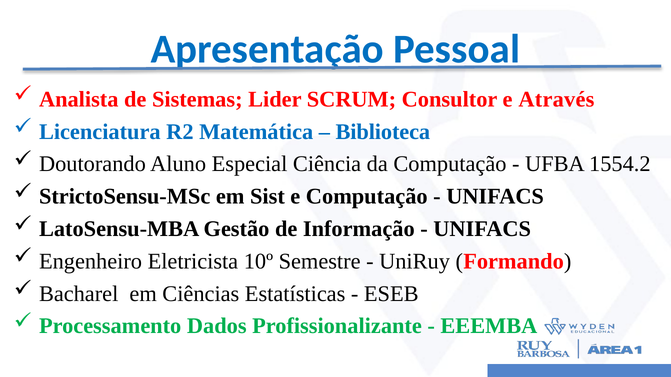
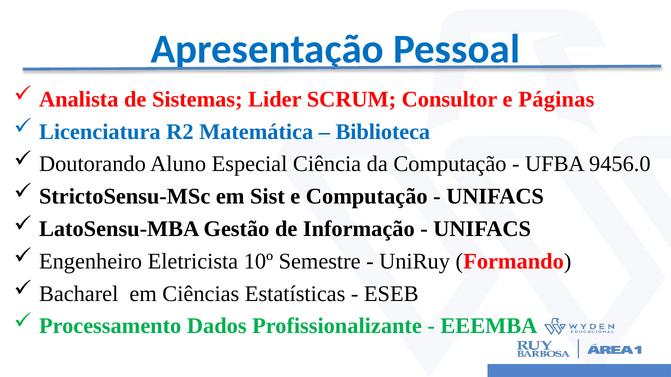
Através: Através -> Páginas (556, 99)
1554.2: 1554.2 -> 9456.0 (620, 164)
